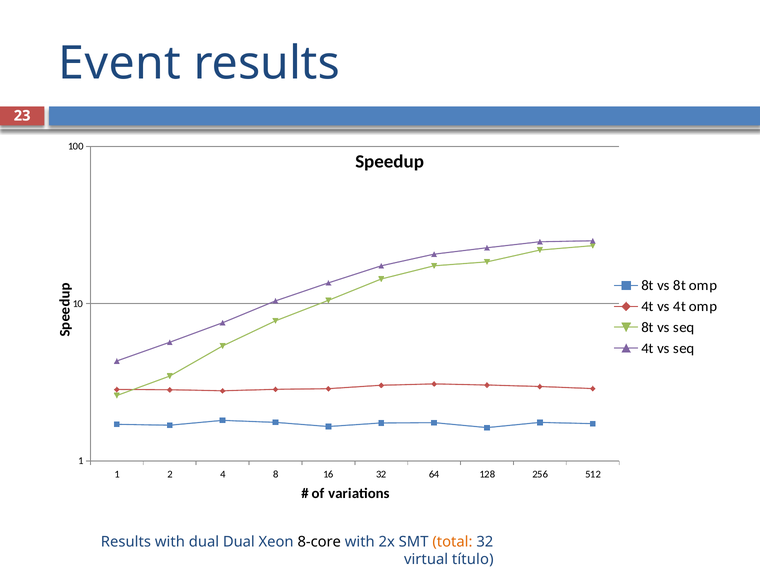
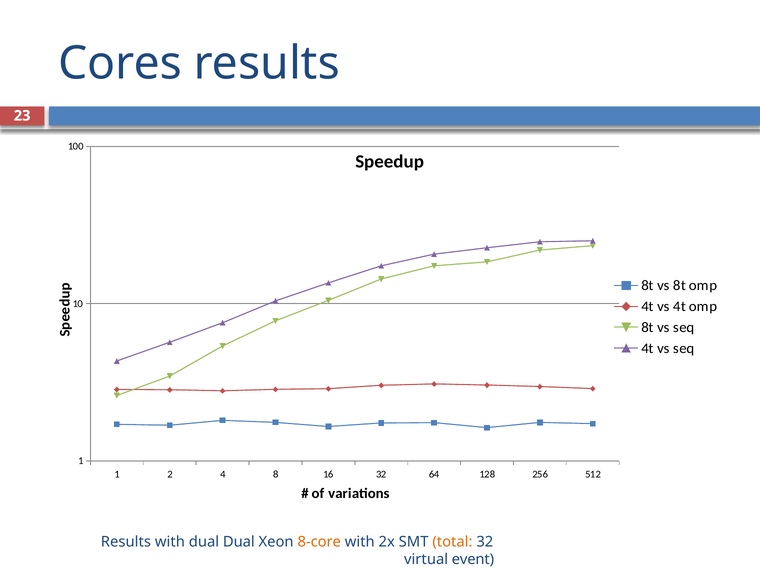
Event: Event -> Cores (120, 63)
8-core colour: black -> orange (319, 542)
título: título -> event (473, 560)
